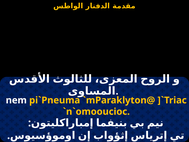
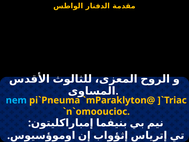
nem colour: white -> light blue (16, 100)
